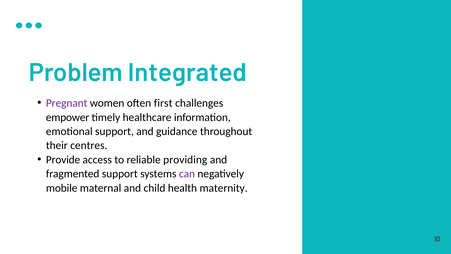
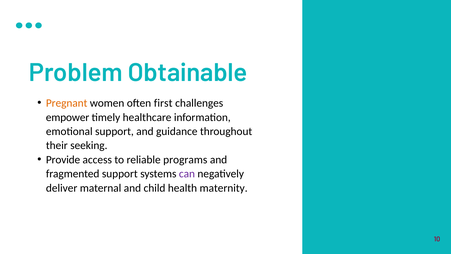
Integrated: Integrated -> Obtainable (188, 73)
Pregnant colour: purple -> orange (67, 103)
centres: centres -> seeking (89, 145)
providing: providing -> programs (185, 160)
mobile: mobile -> deliver (62, 188)
